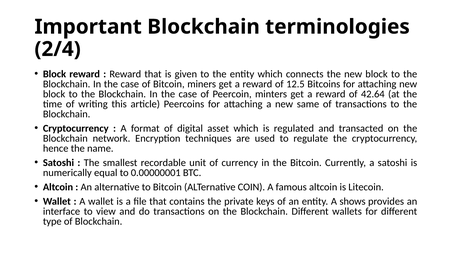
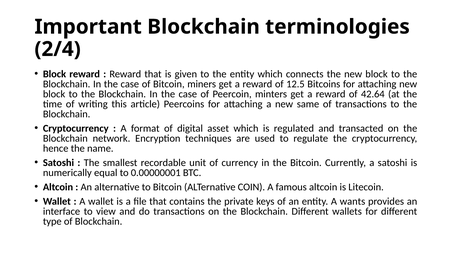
shows: shows -> wants (352, 202)
